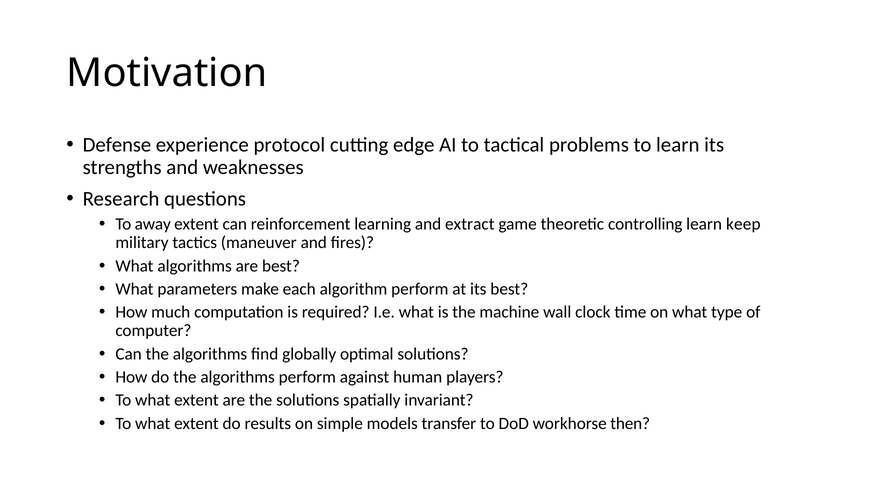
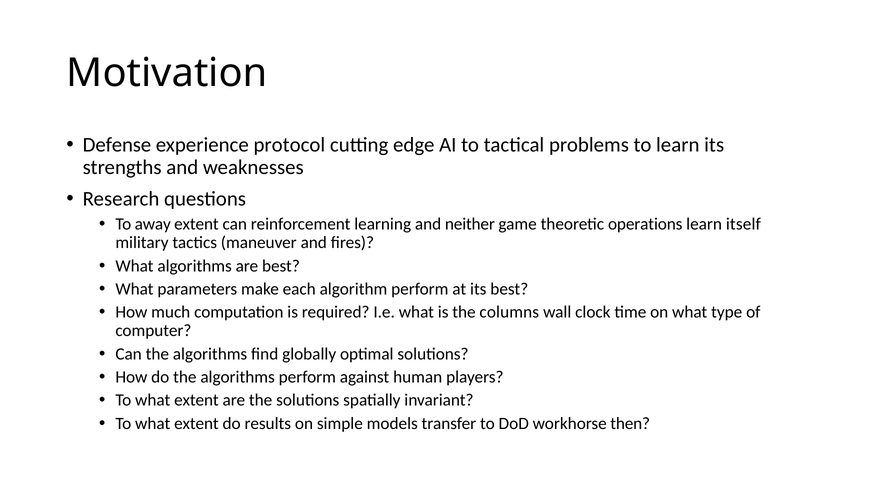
extract: extract -> neither (470, 224)
controlling: controlling -> operations (645, 224)
keep: keep -> itself (743, 224)
machine: machine -> columns (509, 312)
